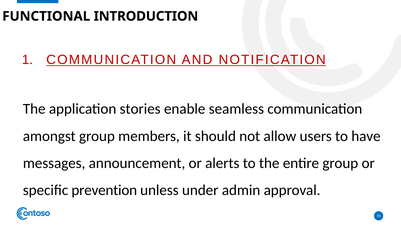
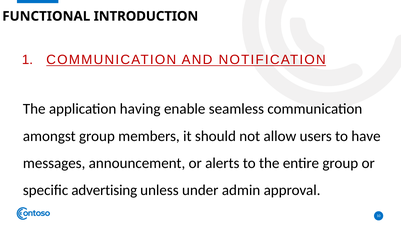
stories: stories -> having (140, 109)
prevention: prevention -> advertising (104, 190)
